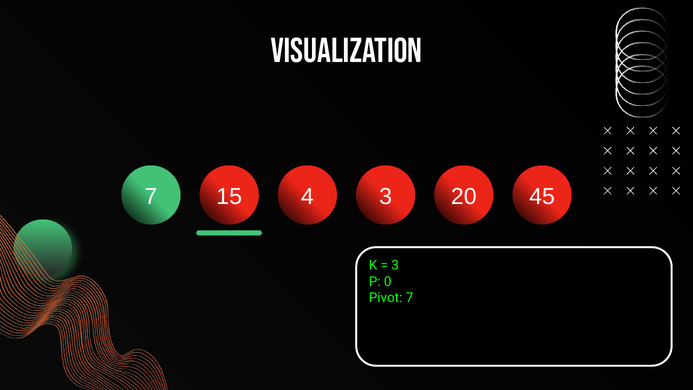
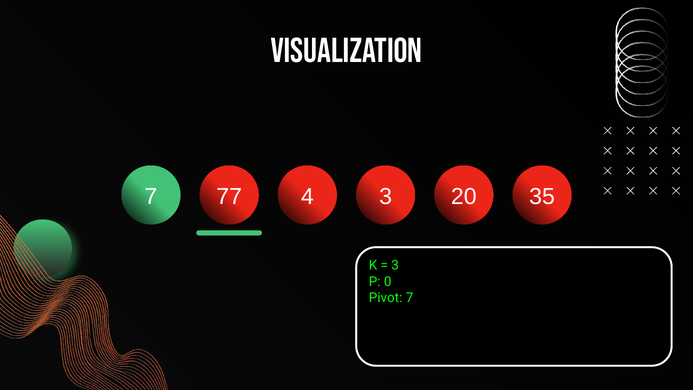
15: 15 -> 77 (229, 197)
45: 45 -> 35 (542, 197)
